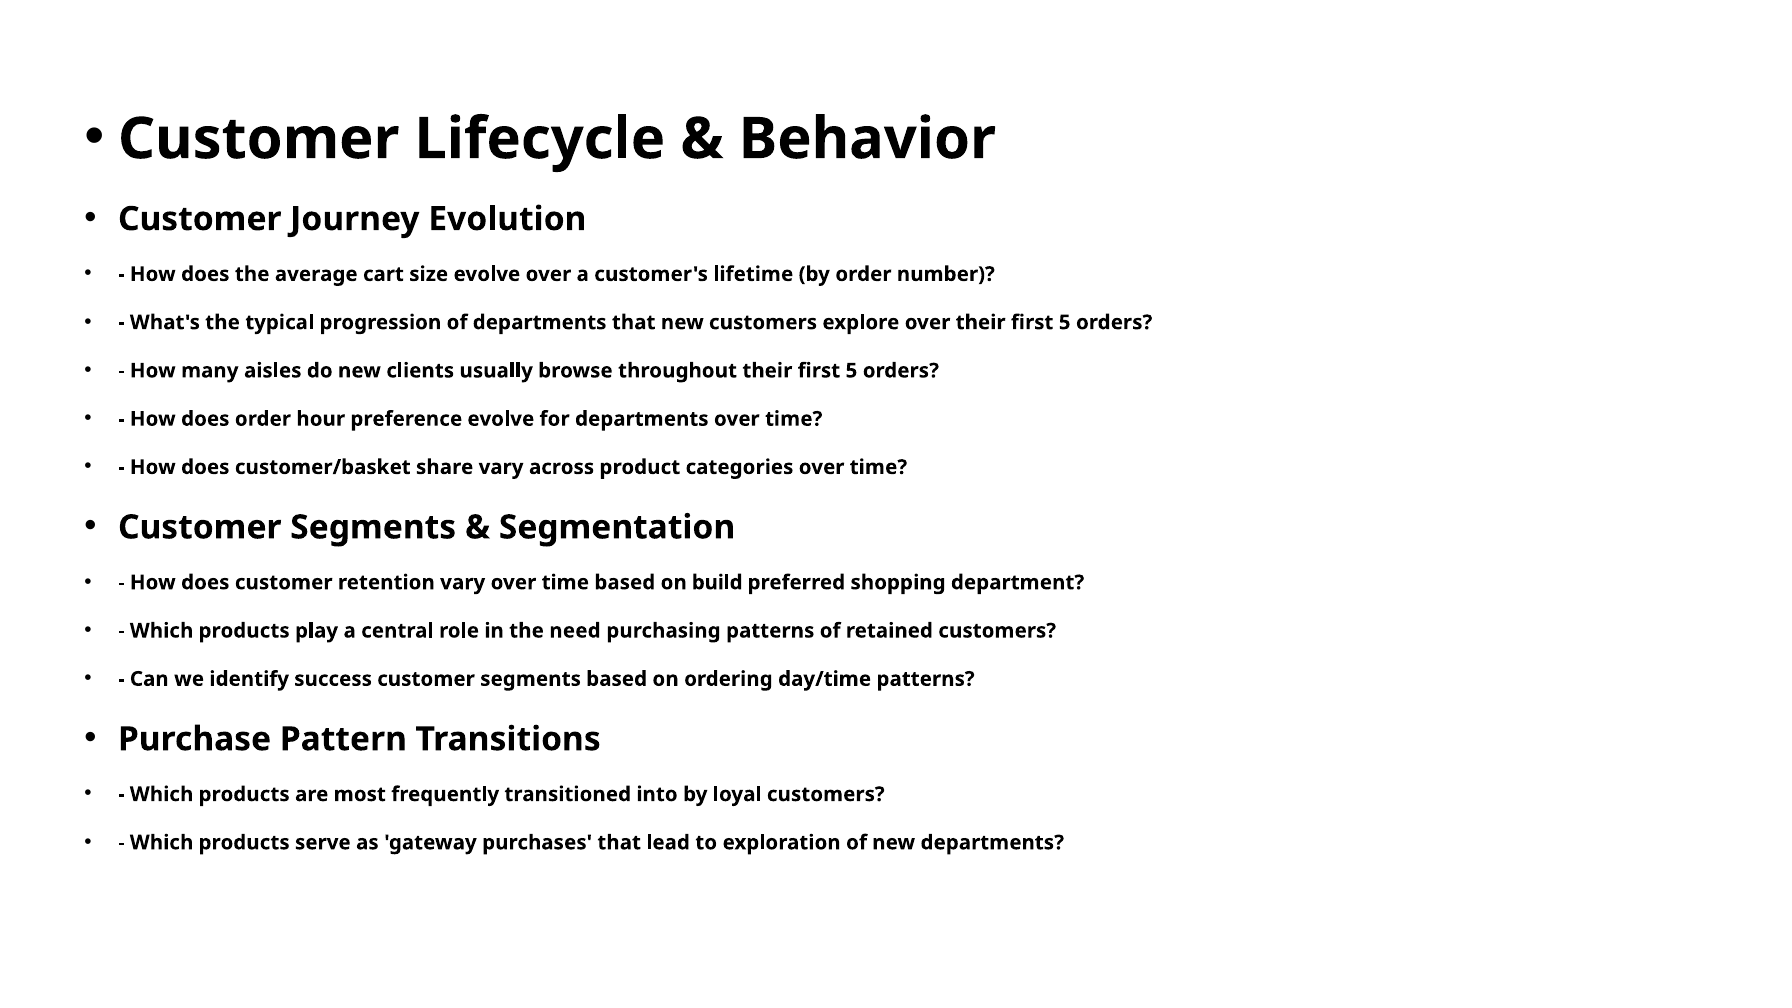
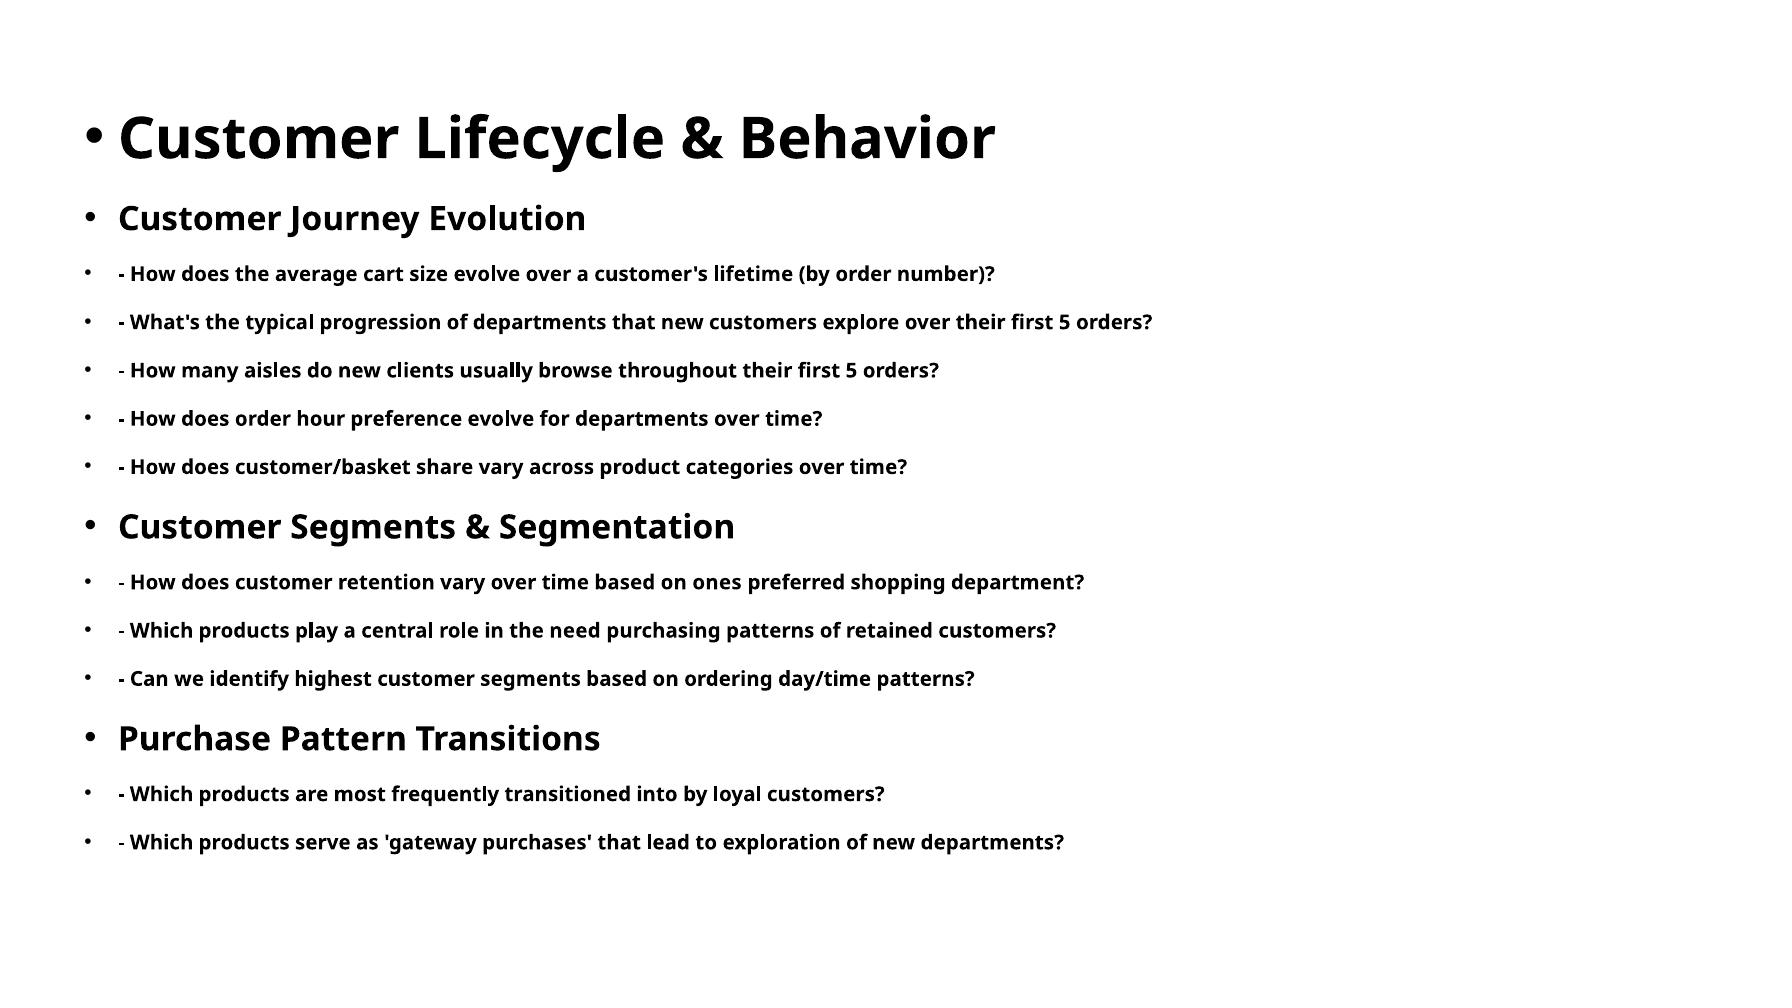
build: build -> ones (717, 583)
success: success -> highest (333, 679)
